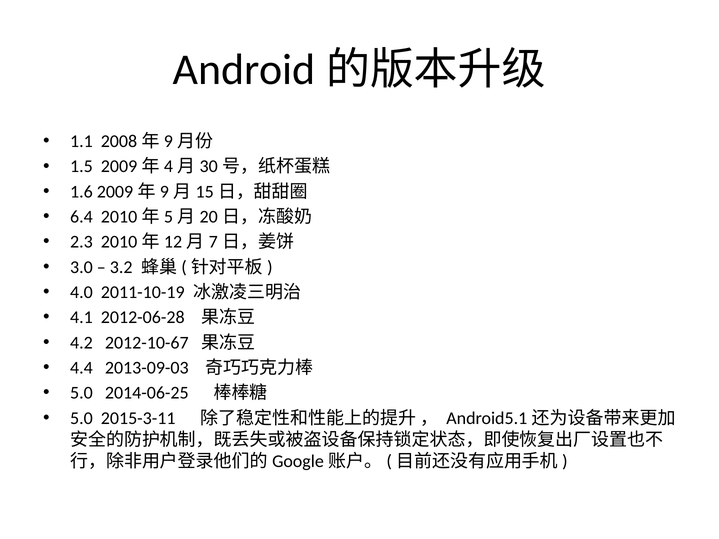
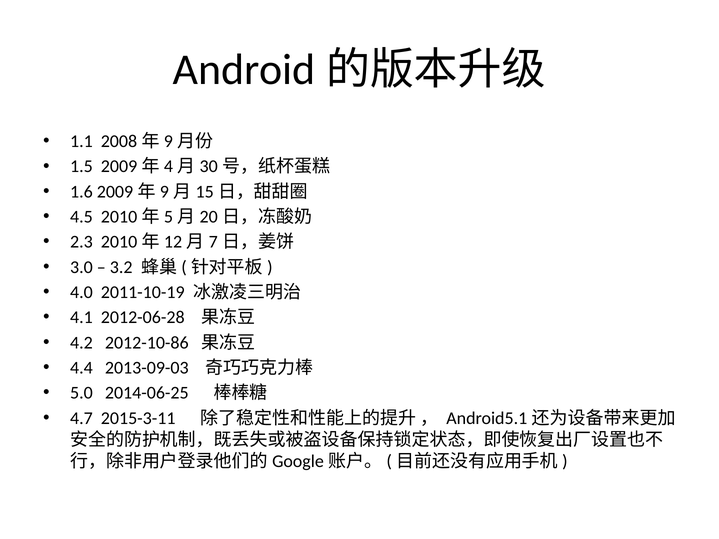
6.4: 6.4 -> 4.5 (81, 217)
2012-10-67: 2012-10-67 -> 2012-10-86 (147, 343)
5.0: 5.0 -> 4.7 (81, 418)
